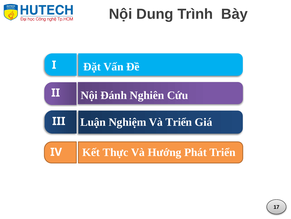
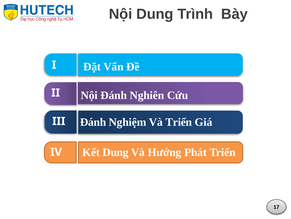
Luận: Luận -> Đánh (93, 122)
Kết Thực: Thực -> Dung (116, 152)
